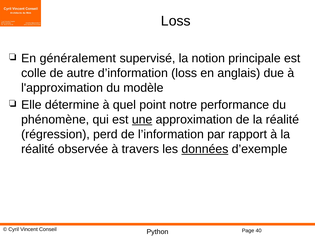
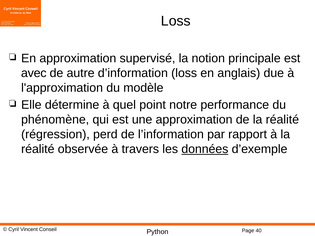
En généralement: généralement -> approximation (78, 58)
colle: colle -> avec (34, 73)
une underline: present -> none (142, 120)
